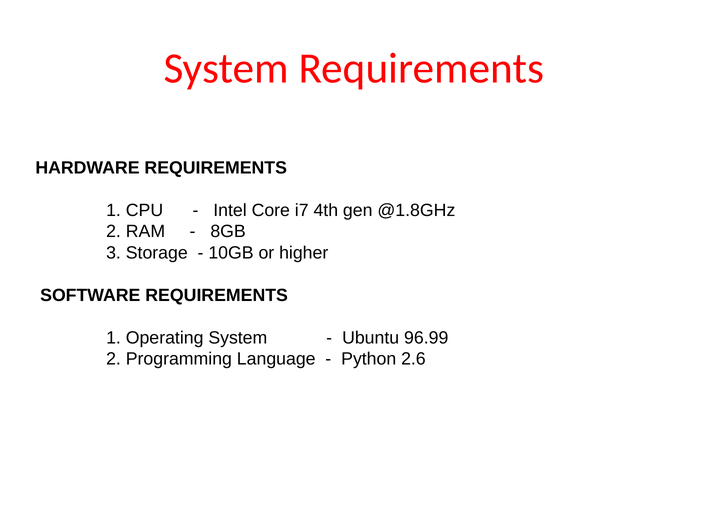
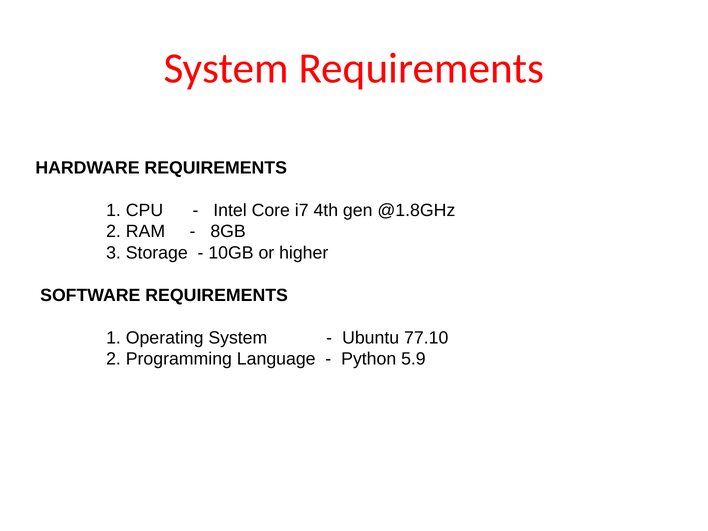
96.99: 96.99 -> 77.10 (426, 338)
2.6: 2.6 -> 5.9 (413, 359)
